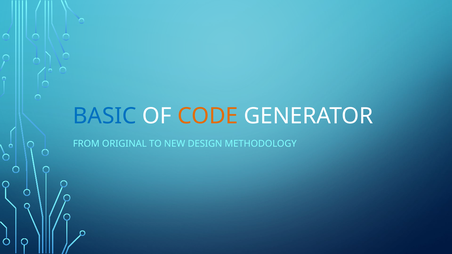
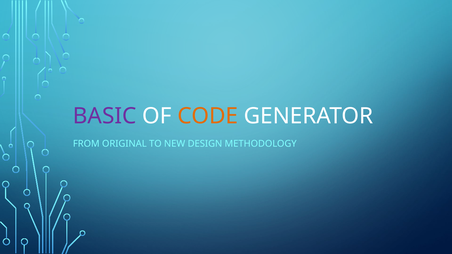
BASIC colour: blue -> purple (105, 116)
